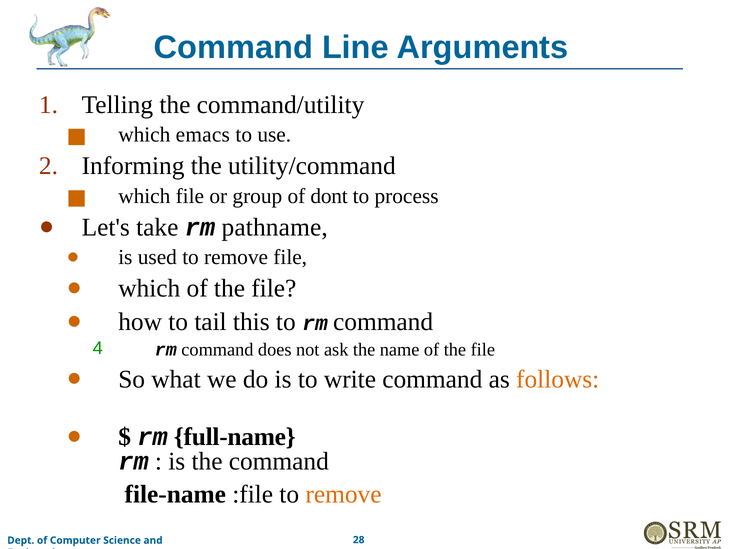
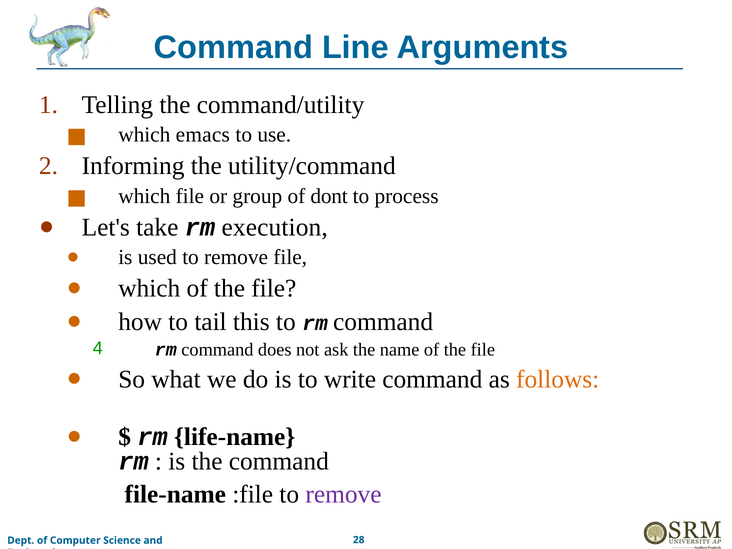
pathname: pathname -> execution (275, 227)
full-name: full-name -> life-name (235, 437)
remove colour: orange -> purple (343, 494)
